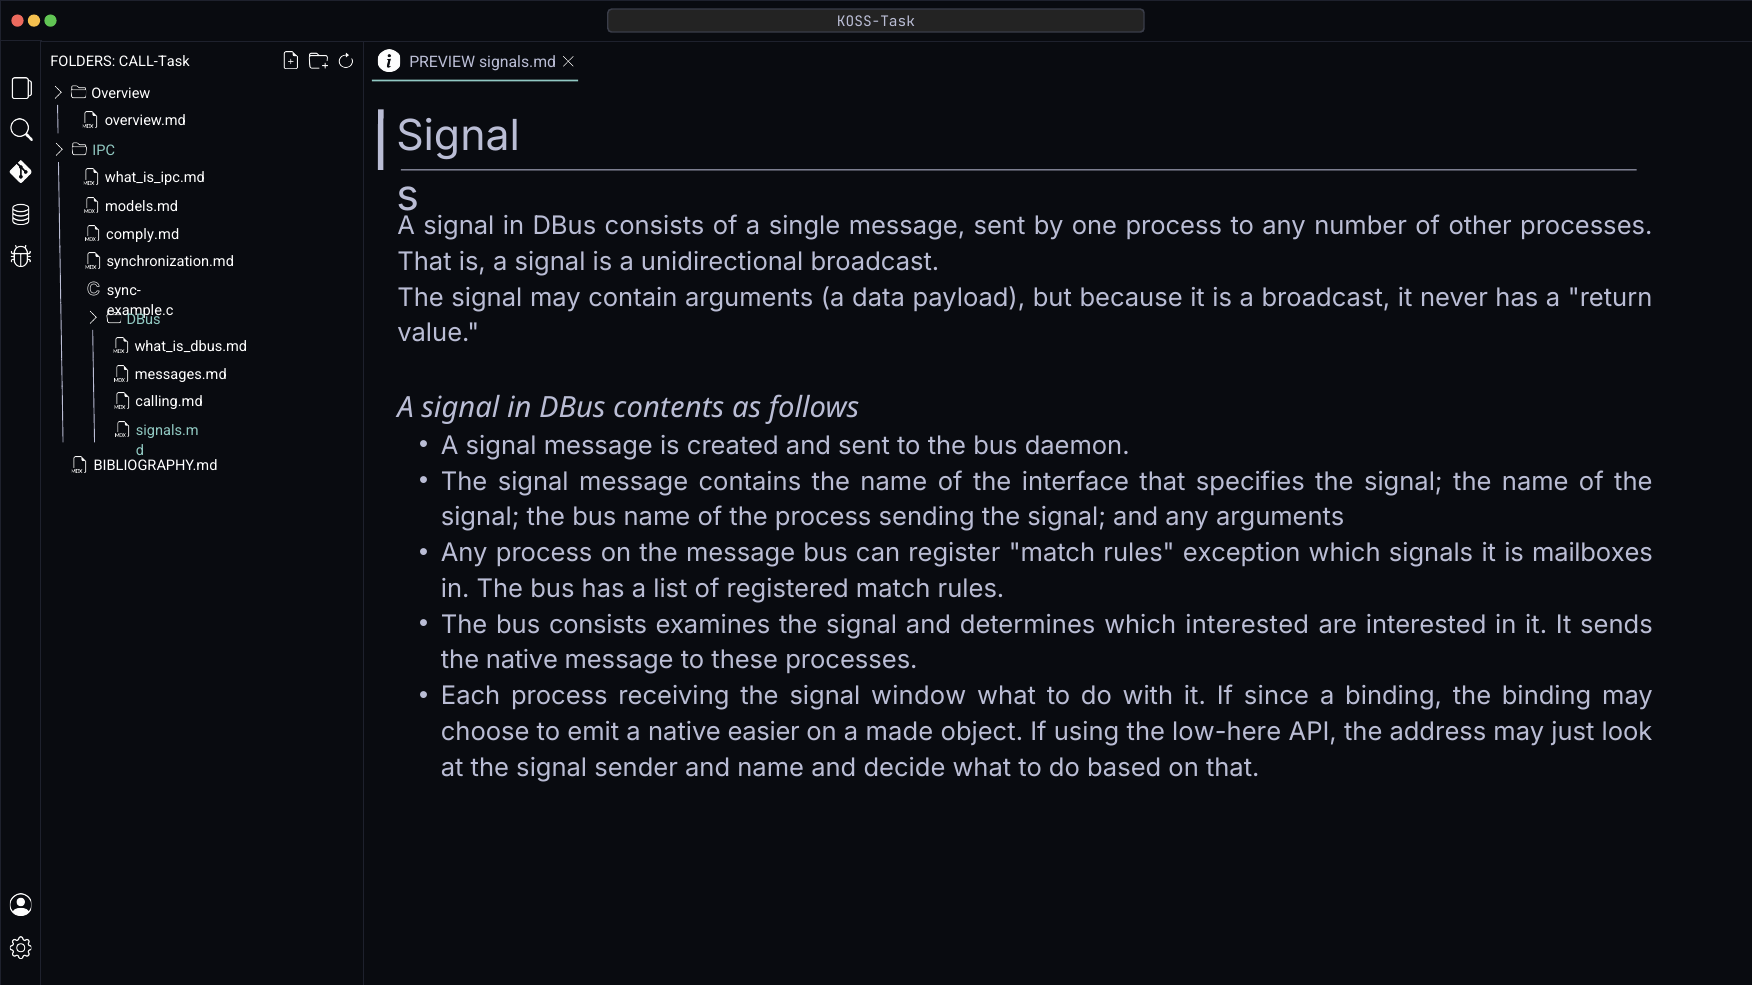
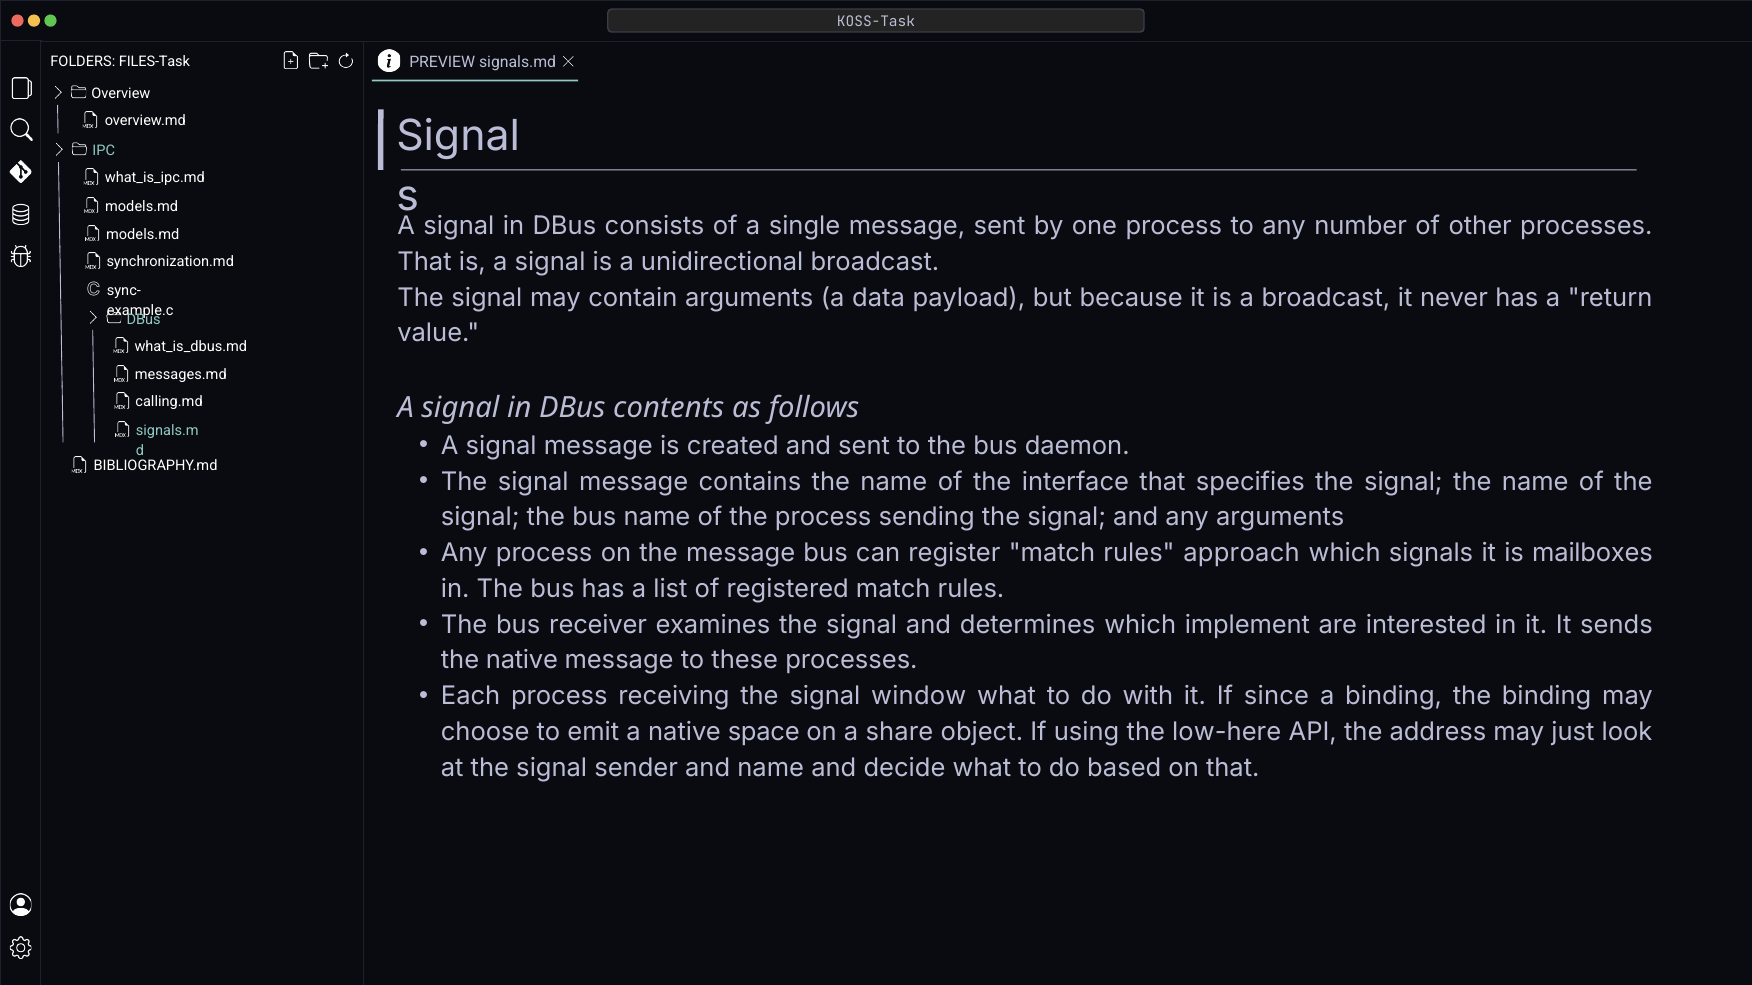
CALL-Task: CALL-Task -> FILES-Task (154, 62)
comply.md: comply.md -> models.md (143, 235)
exception: exception -> approach (1242, 553)
bus consists: consists -> receiver (598, 625)
which interested: interested -> implement (1247, 625)
easier: easier -> space (764, 732)
made: made -> share (900, 732)
